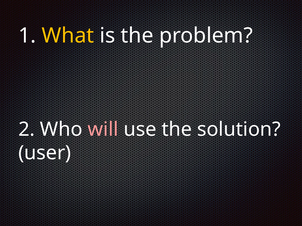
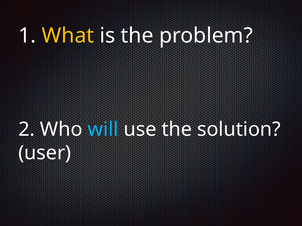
will colour: pink -> light blue (103, 130)
